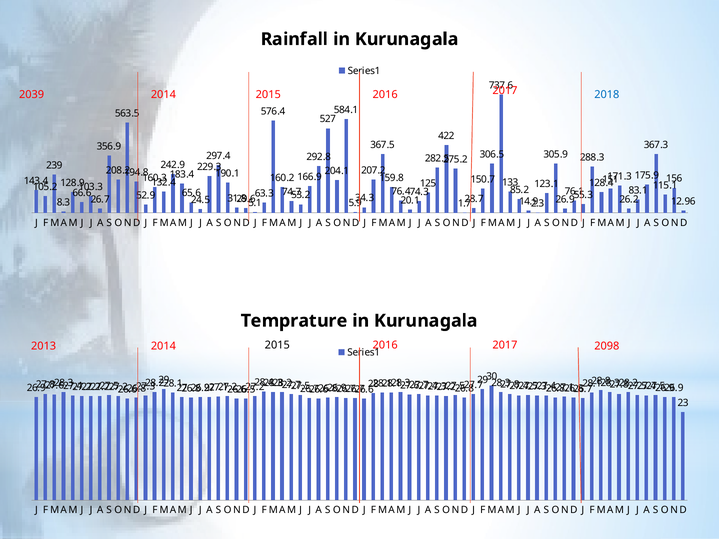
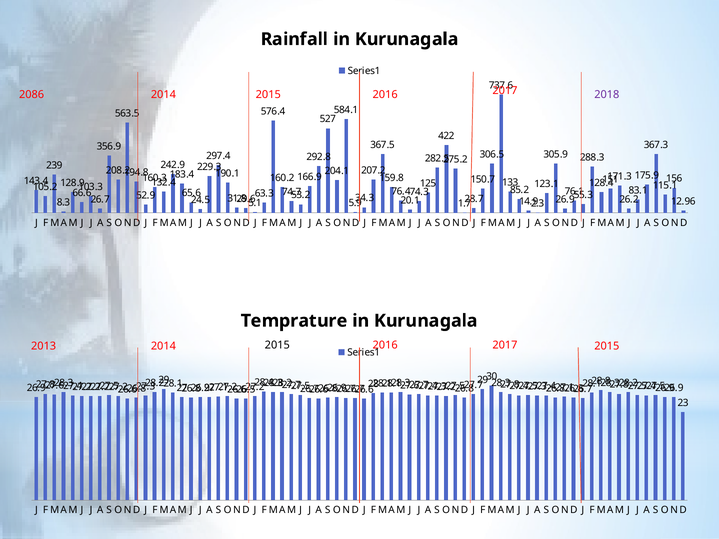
2039: 2039 -> 2086 (32, 95)
2018 colour: blue -> purple (607, 95)
2017 2098: 2098 -> 2015 (607, 346)
